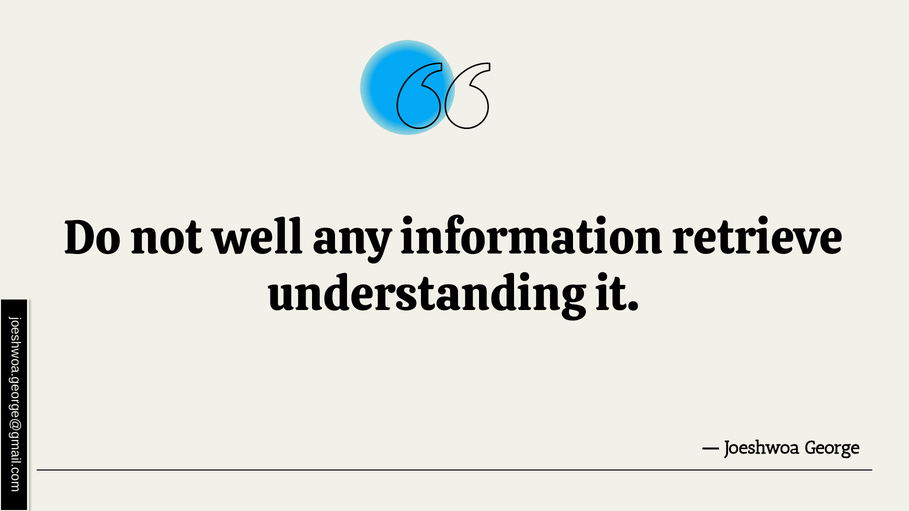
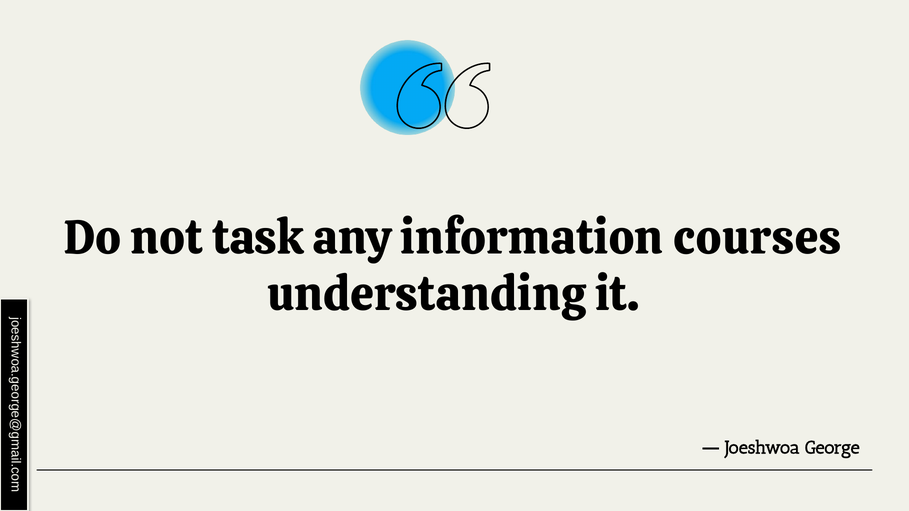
well: well -> task (258, 238)
retrieve: retrieve -> courses (757, 238)
